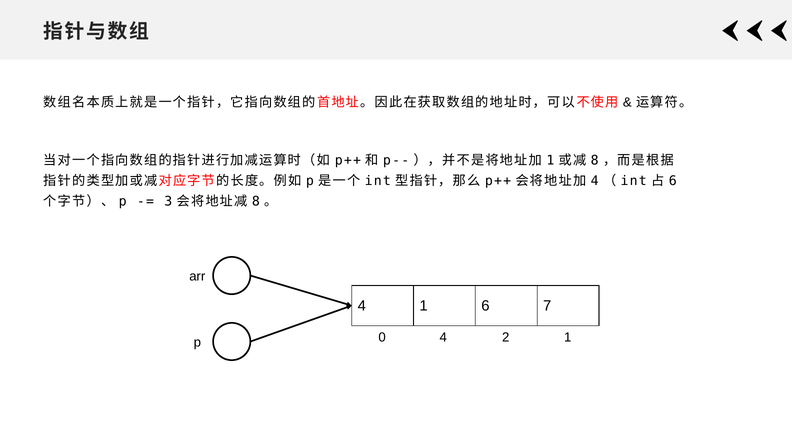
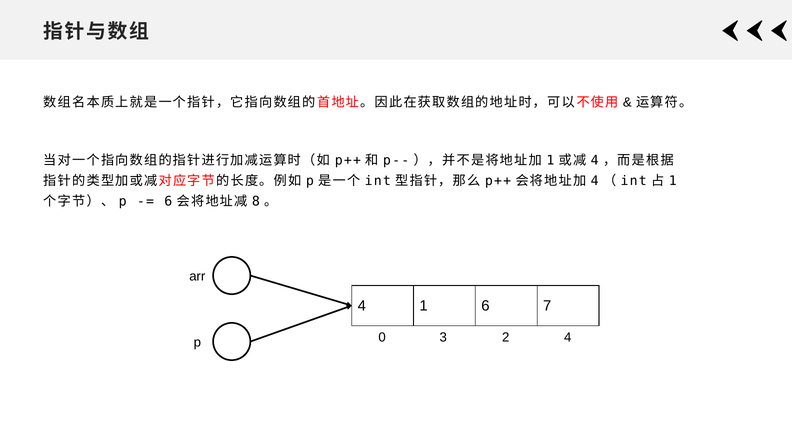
8: 8 -> 4 (595, 160)
6: 6 -> 1 (673, 181)
3: 3 -> 6 (168, 201)
p 4: 4 -> 3 (443, 337)
2 1: 1 -> 4 (568, 337)
